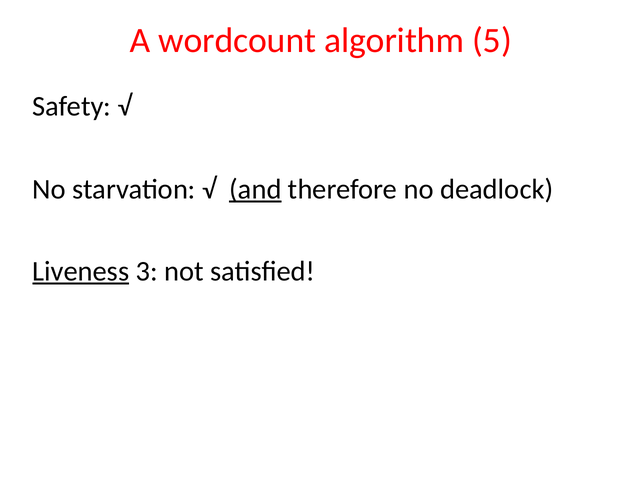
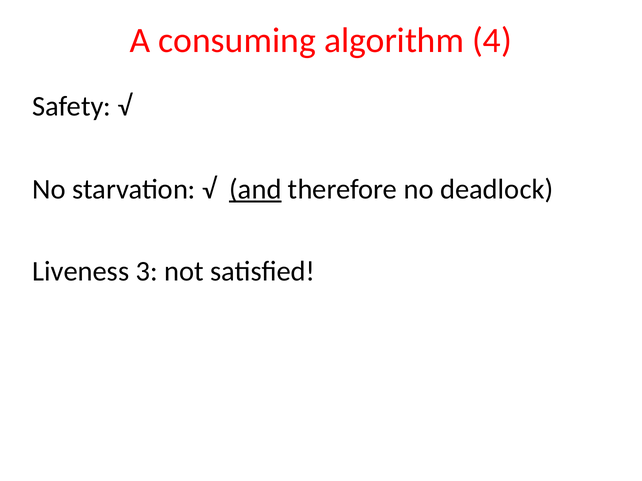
wordcount: wordcount -> consuming (237, 40)
5: 5 -> 4 (492, 40)
Liveness underline: present -> none (81, 272)
